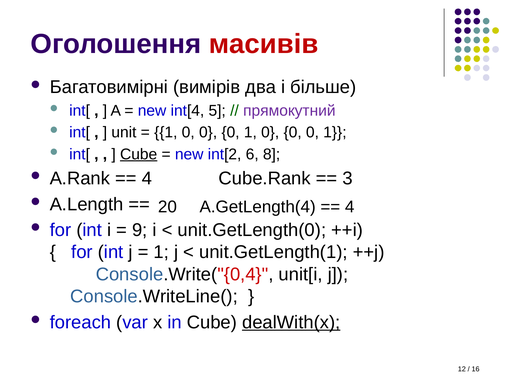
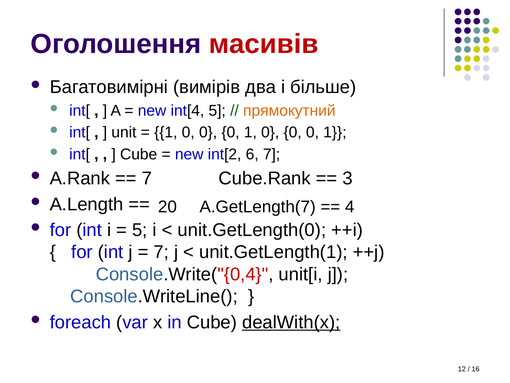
прямокутний colour: purple -> orange (289, 110)
Cube underline: present -> none (139, 154)
6 8: 8 -> 7 (272, 154)
4: 4 -> 7 (147, 178)
A.GetLength(4: A.GetLength(4 -> A.GetLength(7 (258, 207)
9: 9 -> 5 (140, 230)
1: 1 -> 7 (161, 252)
